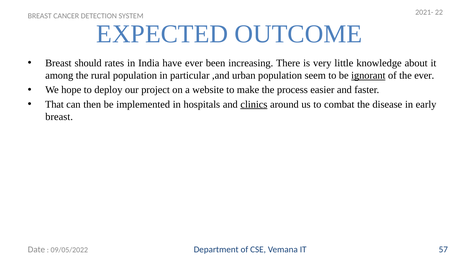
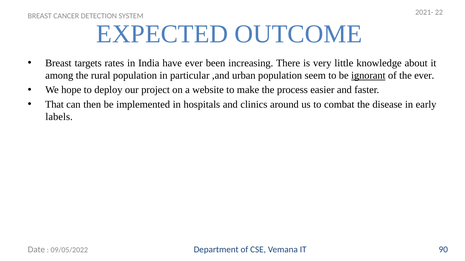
should: should -> targets (88, 63)
clinics underline: present -> none (254, 105)
breast: breast -> labels (59, 117)
57: 57 -> 90 (443, 250)
